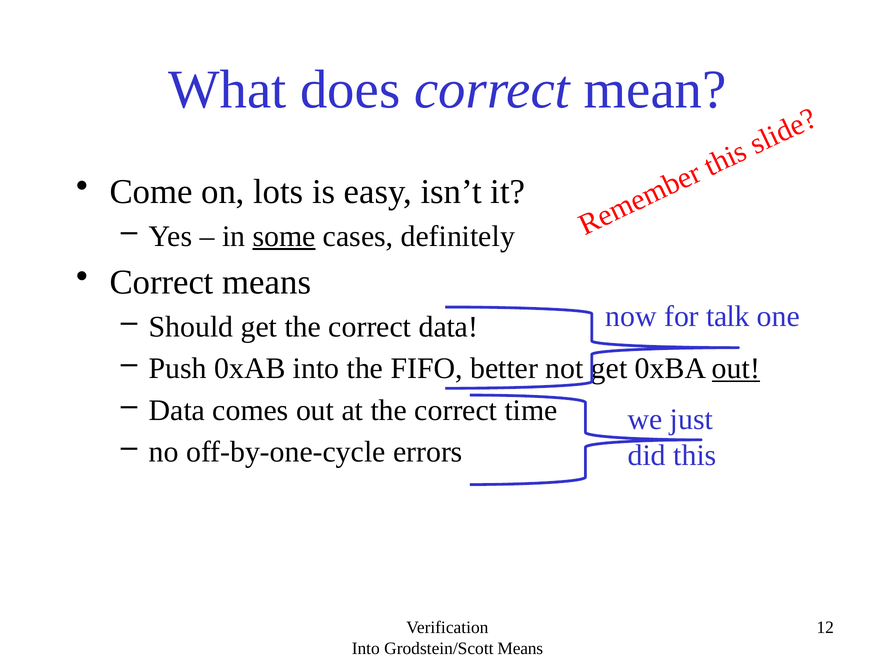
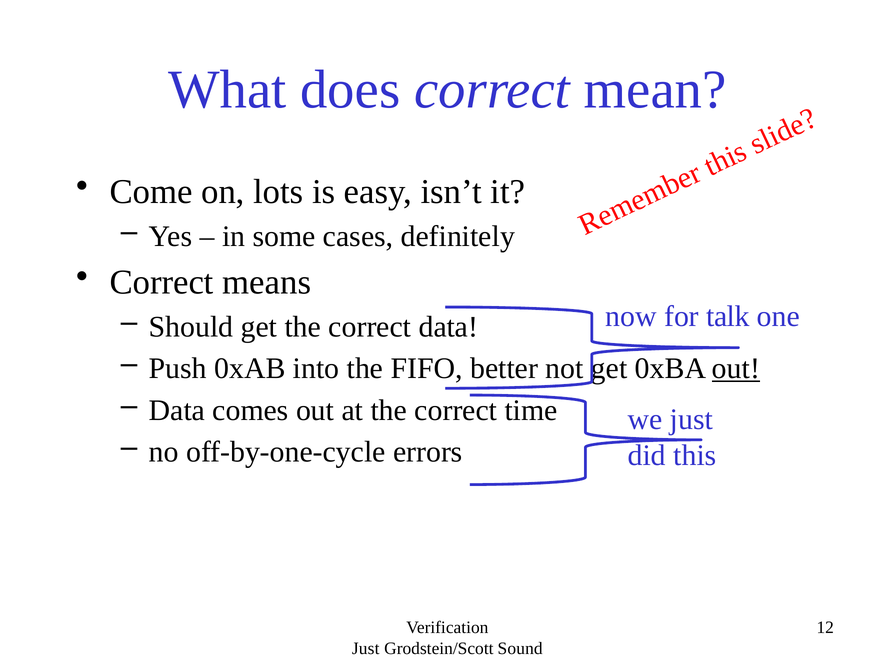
some underline: present -> none (284, 236)
Into: Into -> Just (366, 649)
Grodstein/Scott Means: Means -> Sound (520, 649)
